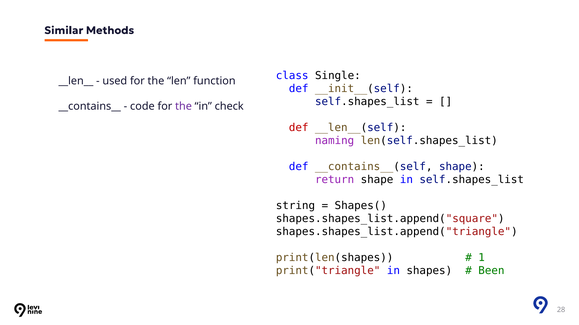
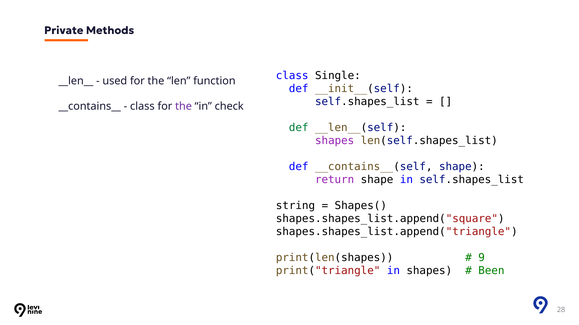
Similar: Similar -> Private (64, 30)
code: code -> class (142, 107)
def colour: red -> green (299, 128)
naming: naming -> shapes (335, 141)
1: 1 -> 9 (482, 258)
